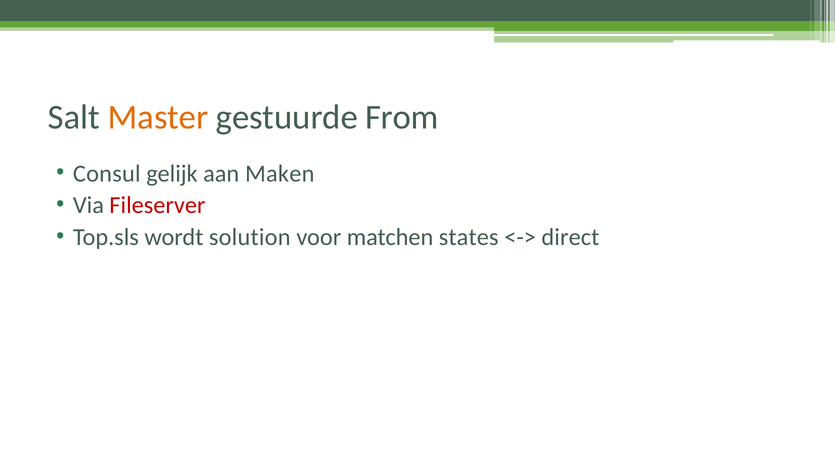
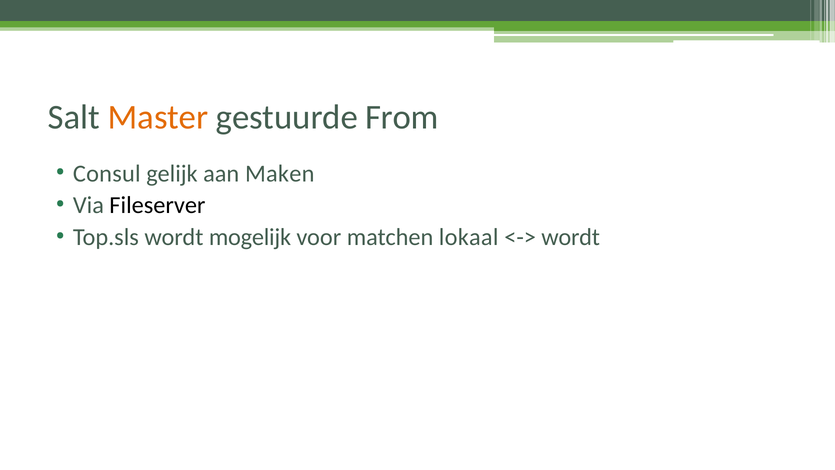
Fileserver colour: red -> black (157, 205)
solution: solution -> mogelijk (250, 237)
states: states -> lokaal (469, 237)
direct: direct -> wordt (571, 237)
